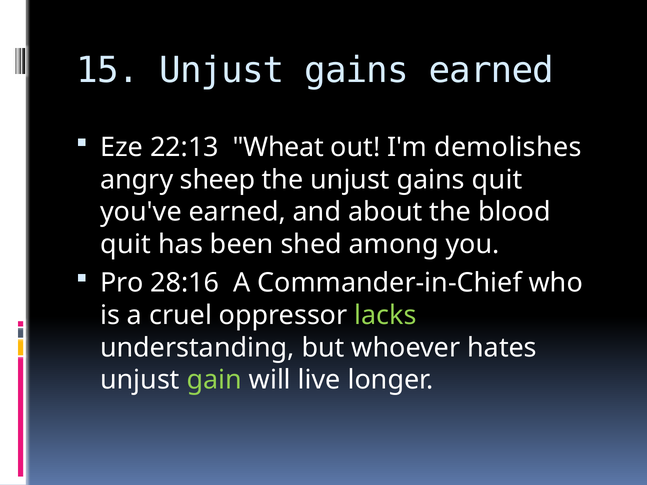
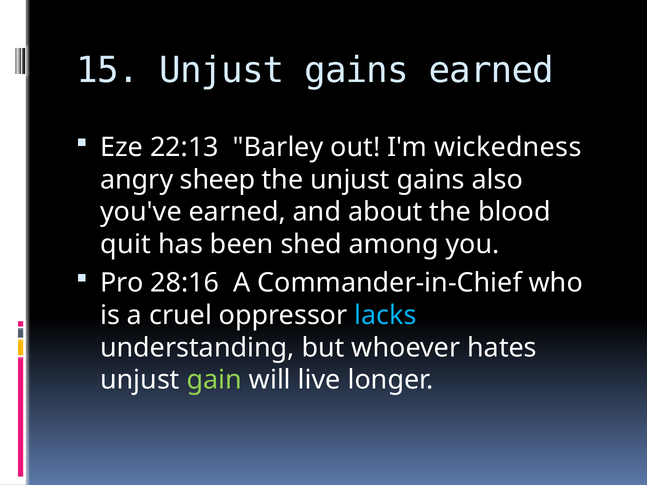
Wheat: Wheat -> Barley (278, 147)
demolishes: demolishes -> wickedness (508, 147)
gains quit: quit -> also (497, 180)
lacks colour: light green -> light blue (386, 315)
